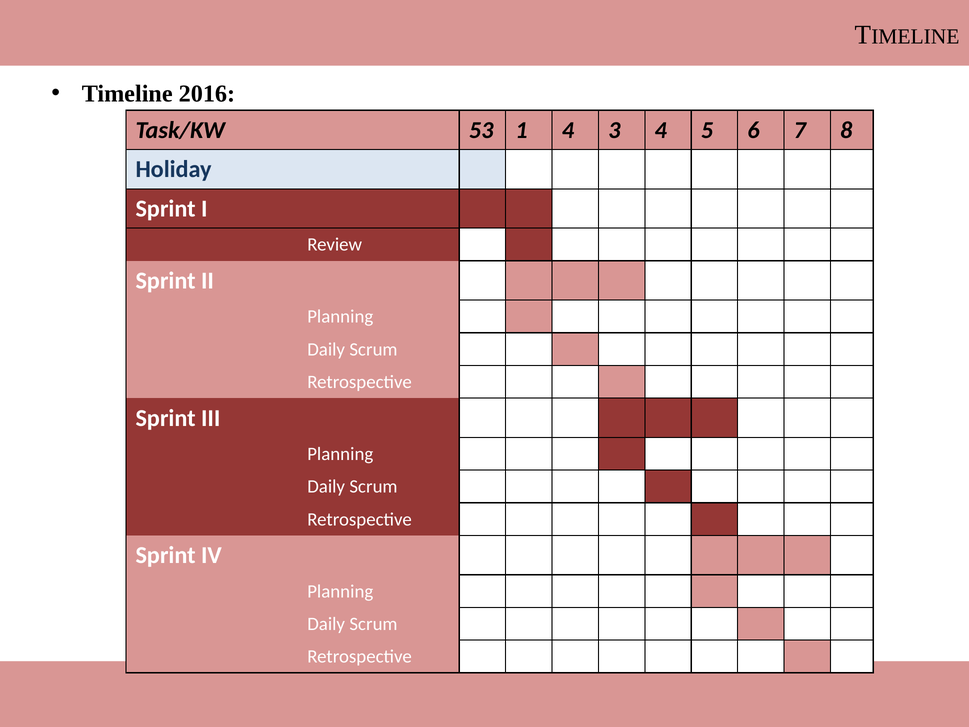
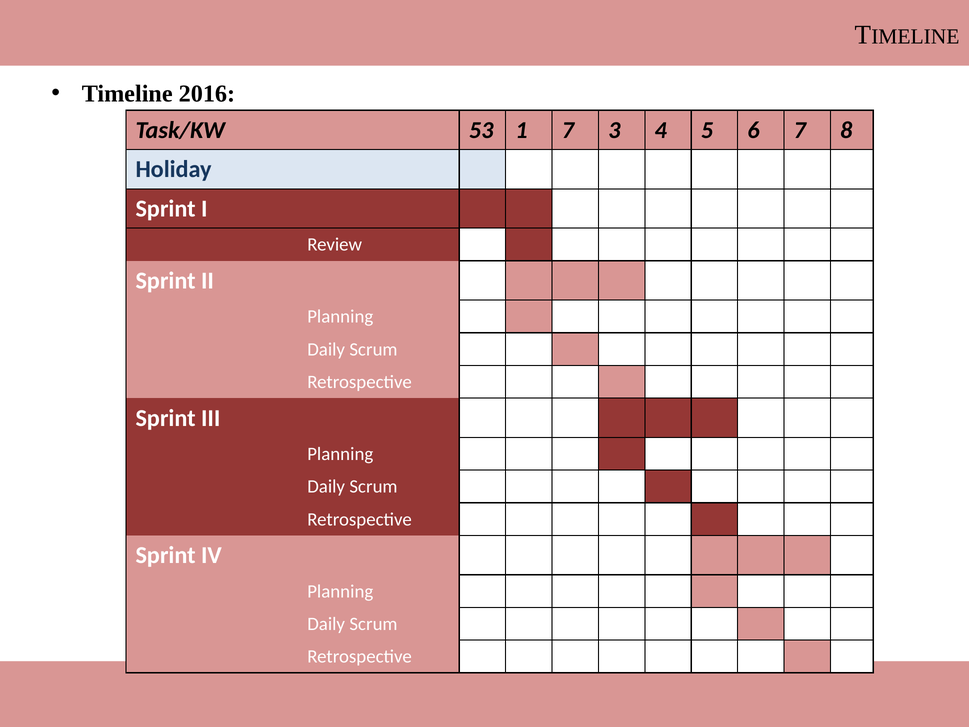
1 4: 4 -> 7 (568, 130)
